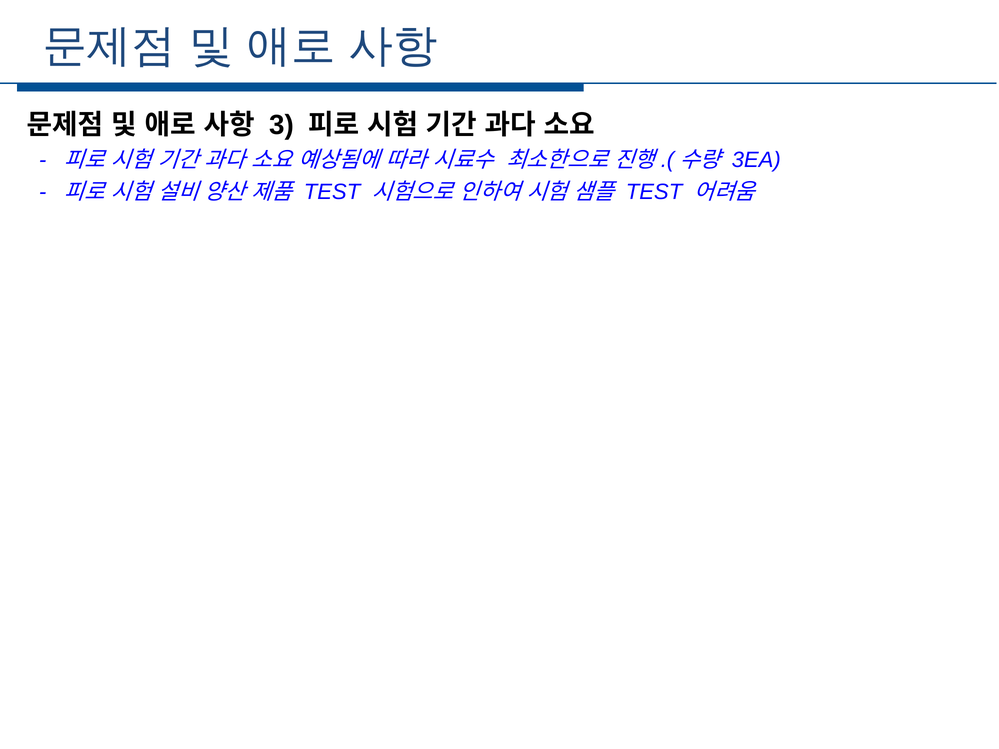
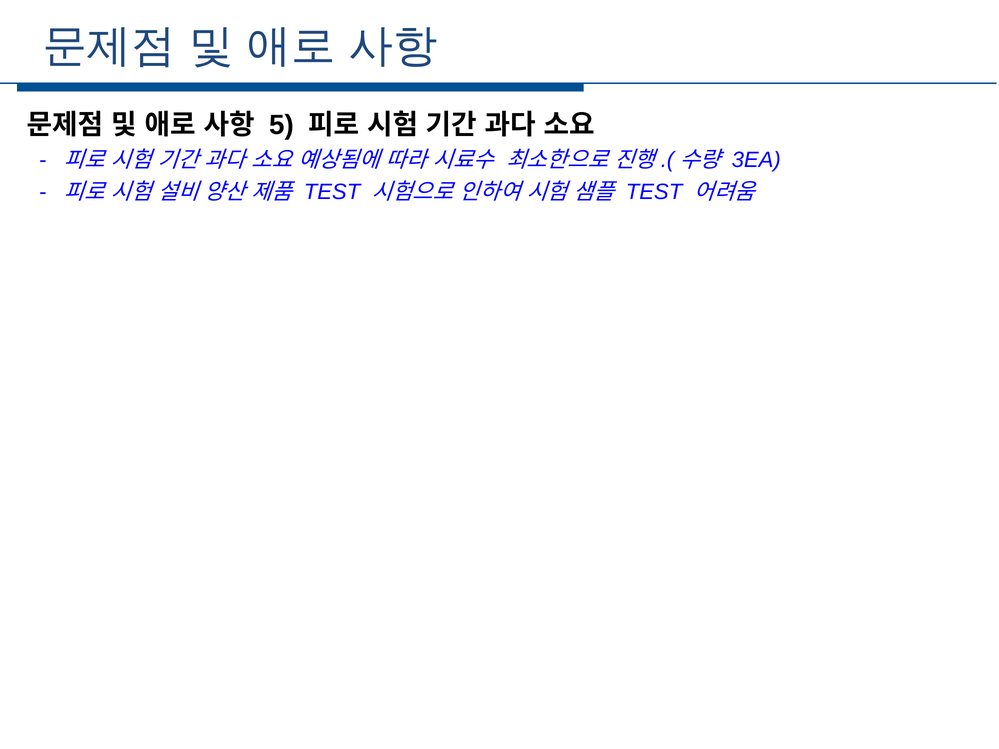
3: 3 -> 5 (282, 125)
